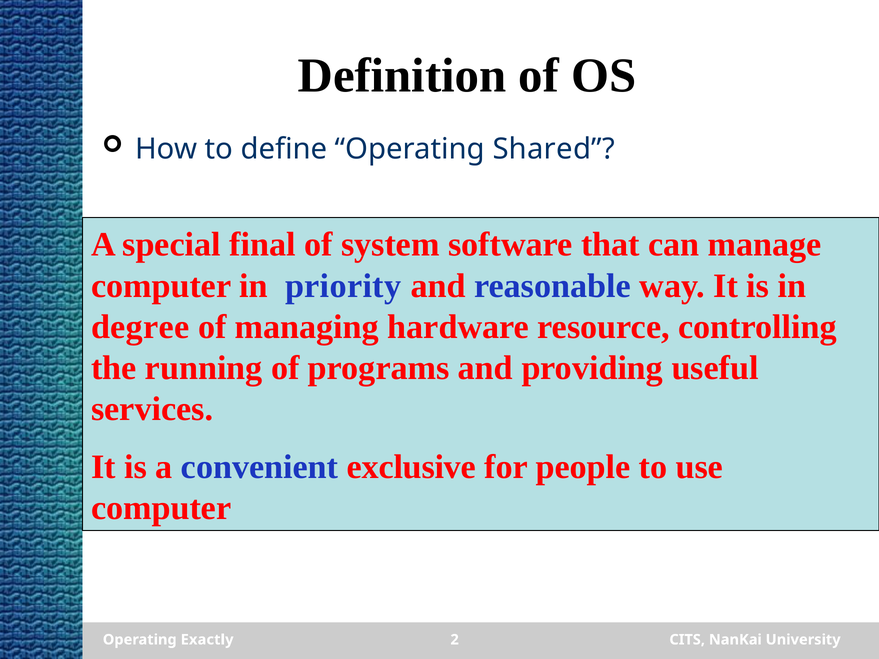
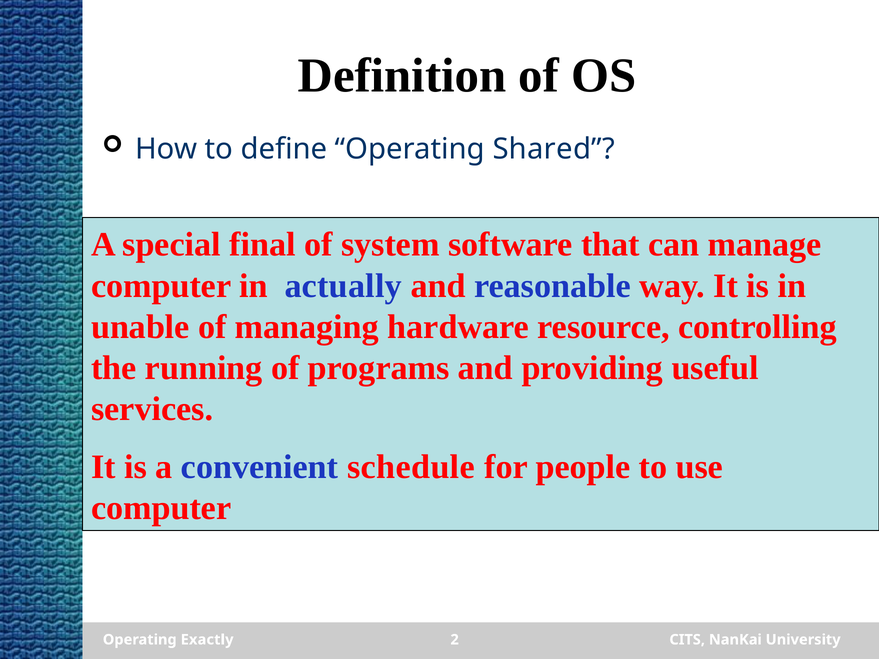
priority: priority -> actually (343, 286)
degree: degree -> unable (140, 327)
exclusive: exclusive -> schedule (411, 467)
